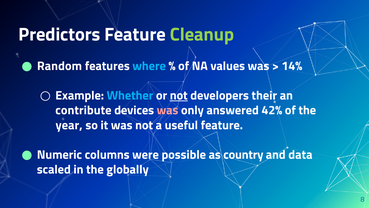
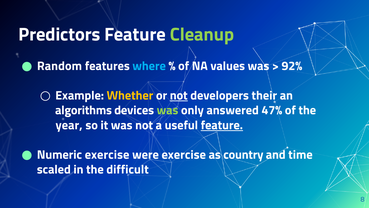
14%: 14% -> 92% (292, 66)
Whether colour: light blue -> yellow (130, 95)
contribute: contribute -> algorithms (84, 110)
was colour: pink -> light green (168, 110)
42%: 42% -> 47% (272, 110)
feature underline: none -> present (222, 125)
Numeric columns: columns -> exercise (107, 154)
were possible: possible -> exercise (184, 154)
data: data -> time (300, 154)
globally: globally -> difficult (128, 169)
